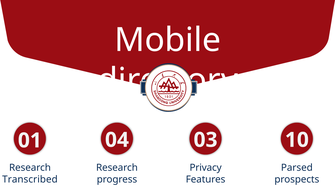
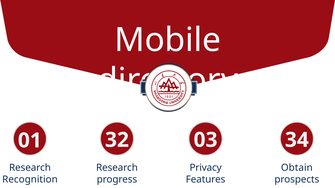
04: 04 -> 32 (117, 140)
10: 10 -> 34 (297, 140)
Parsed: Parsed -> Obtain (297, 168)
Transcribed: Transcribed -> Recognition (30, 180)
